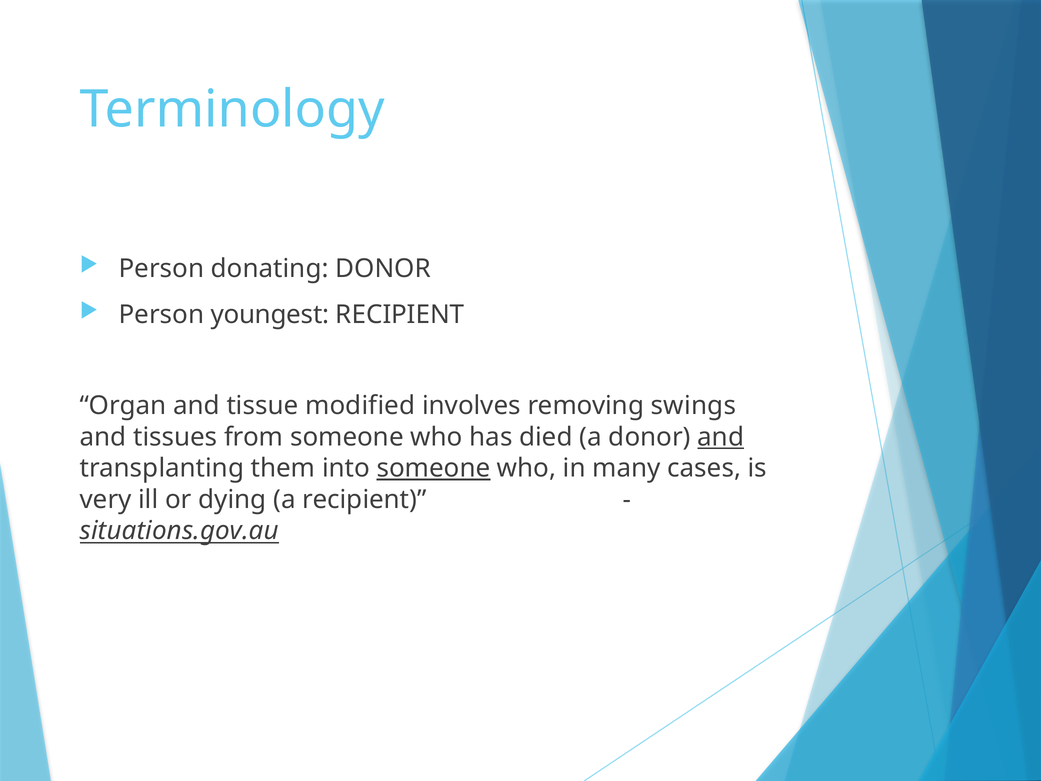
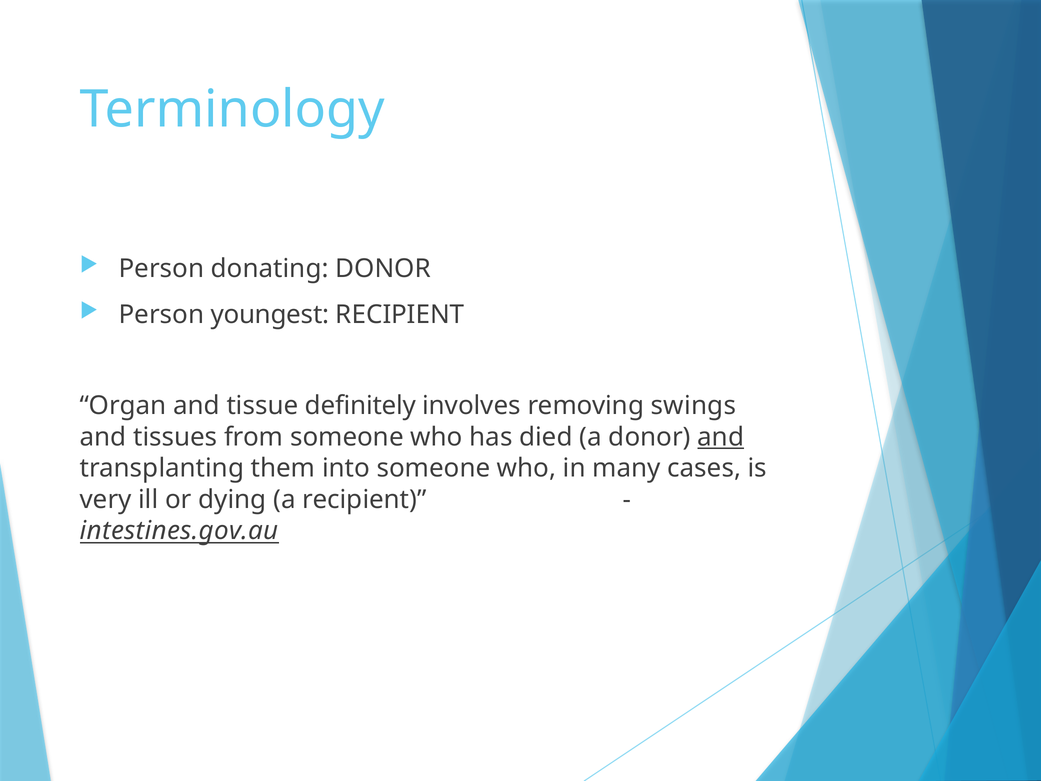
modified: modified -> definitely (360, 406)
someone underline: present -> none (433, 468)
situations.gov.au: situations.gov.au -> intestines.gov.au (179, 531)
